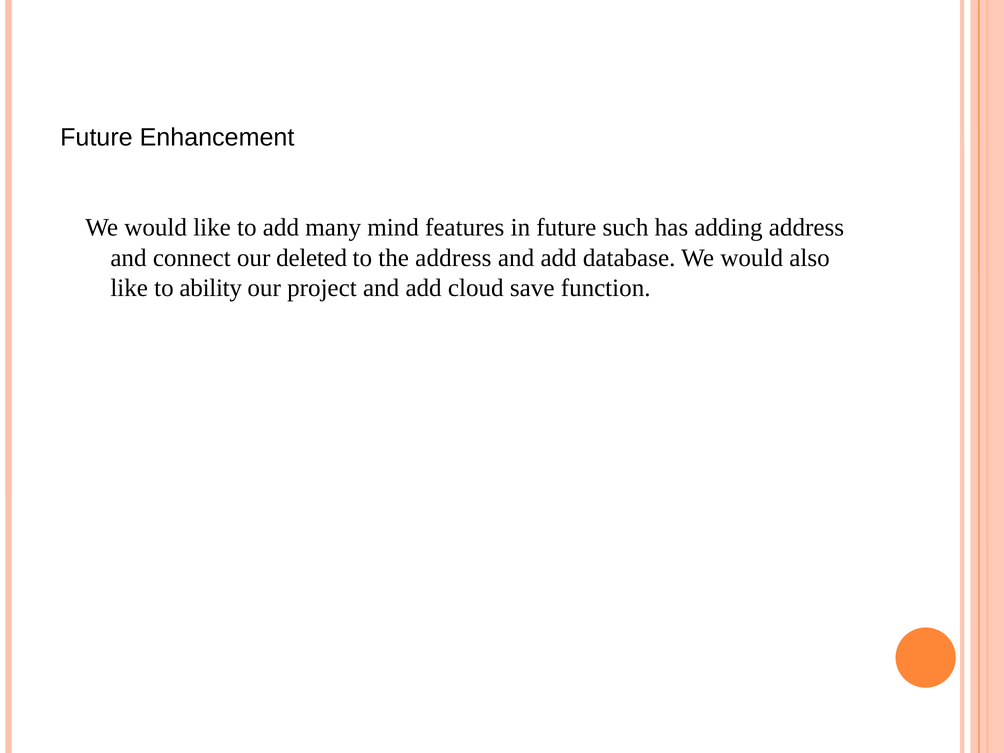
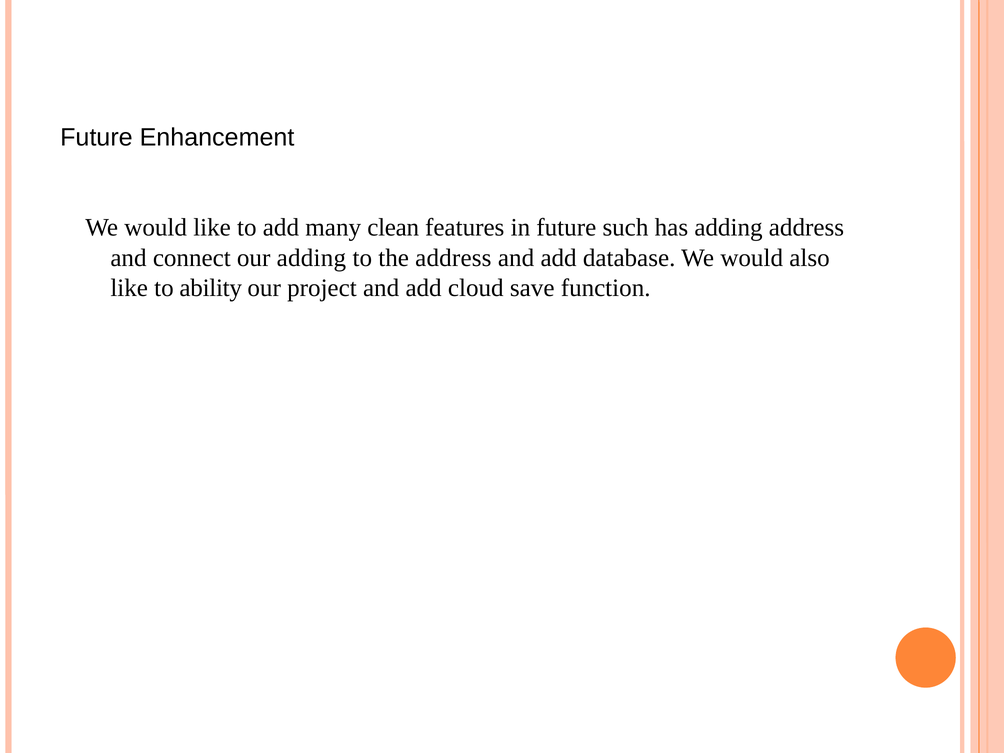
mind: mind -> clean (393, 228)
our deleted: deleted -> adding (311, 258)
